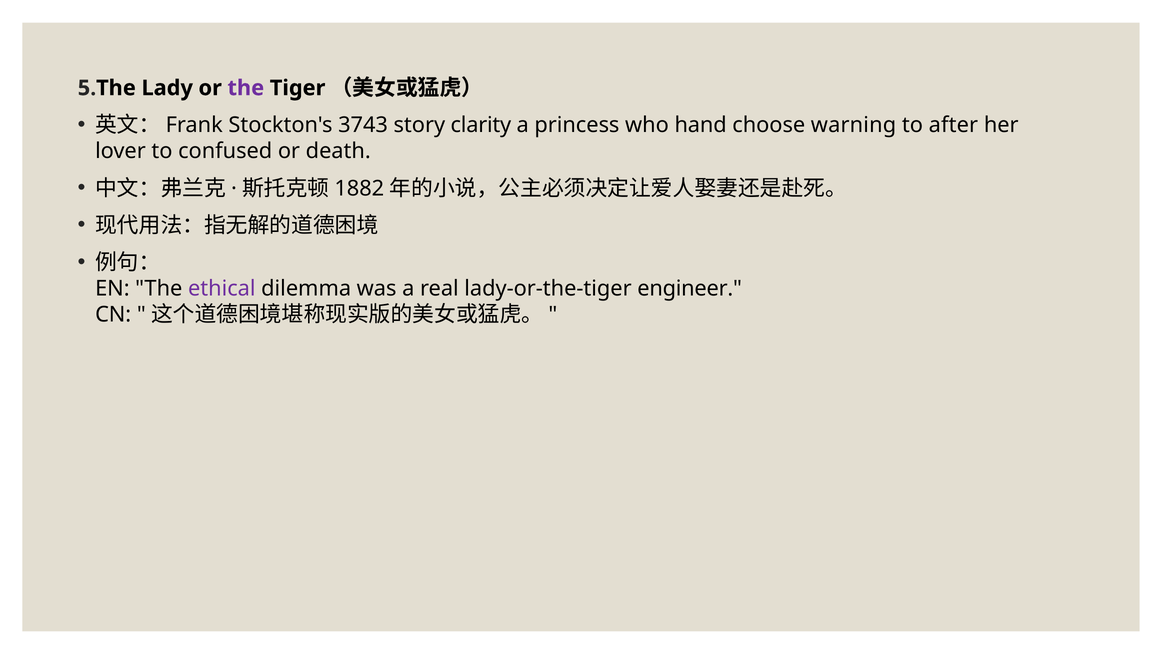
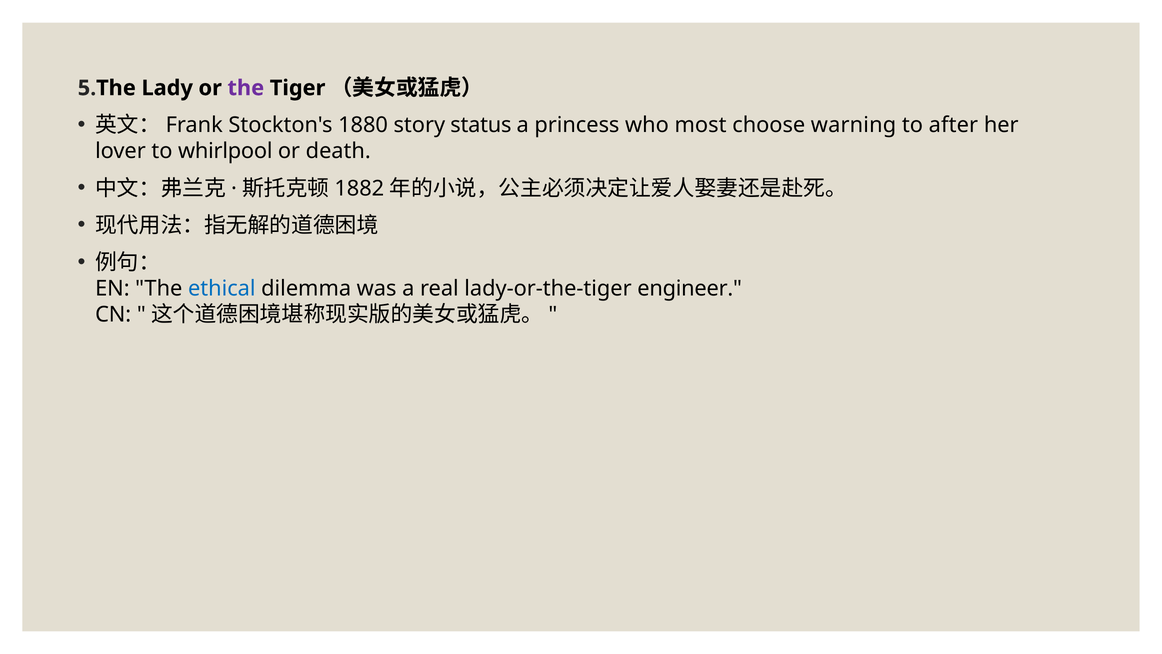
3743: 3743 -> 1880 (363, 125)
clarity: clarity -> status (481, 125)
hand: hand -> most (701, 125)
confused: confused -> whirlpool (225, 151)
ethical colour: purple -> blue (222, 288)
